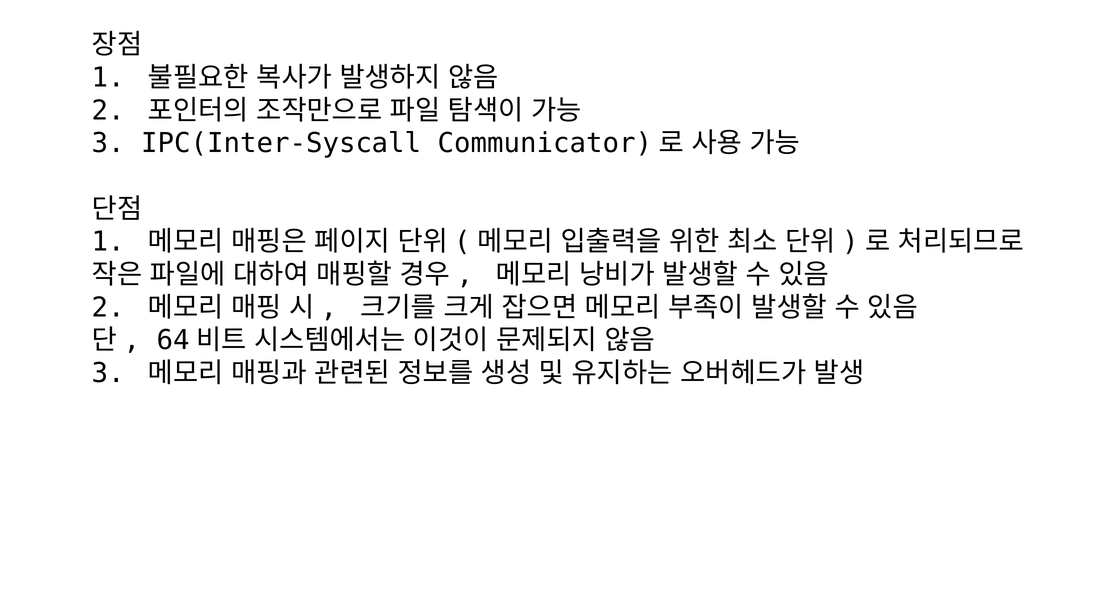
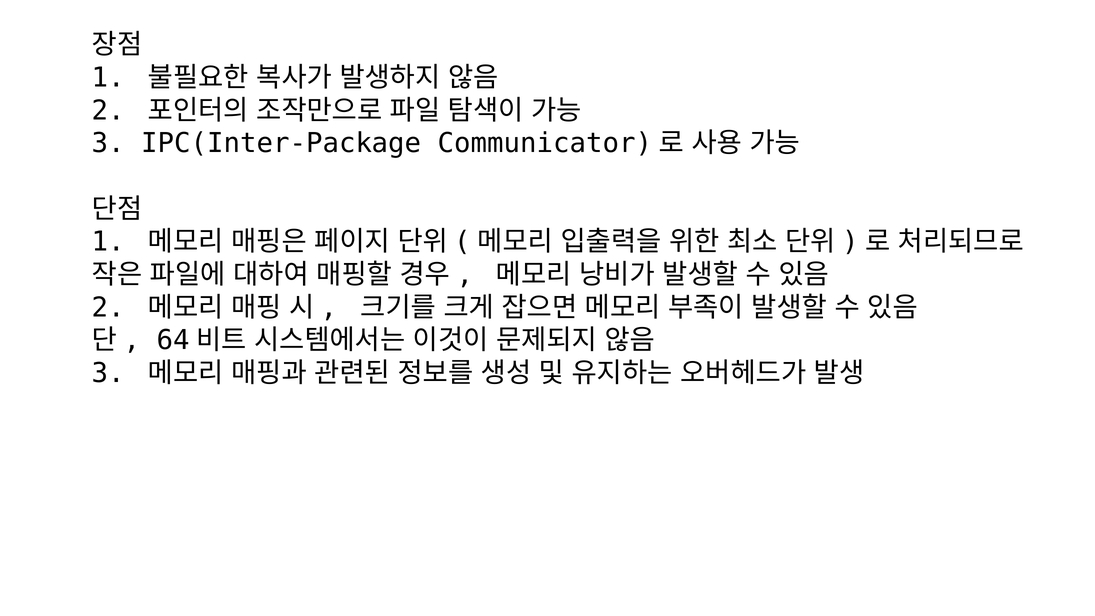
IPC(Inter-Syscall: IPC(Inter-Syscall -> IPC(Inter-Package (281, 143)
